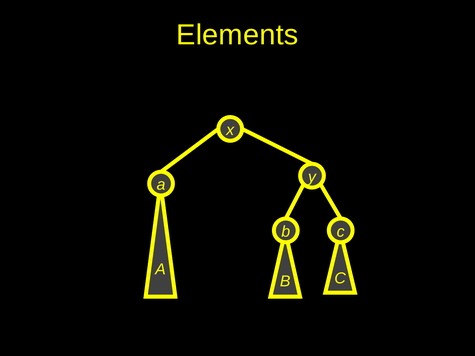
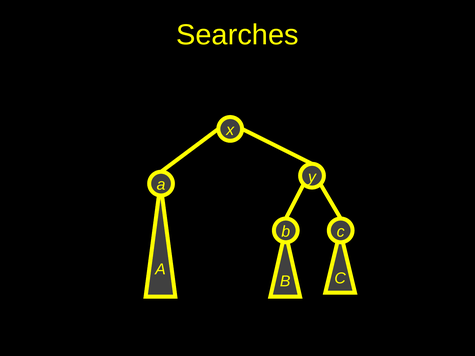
Elements: Elements -> Searches (237, 35)
